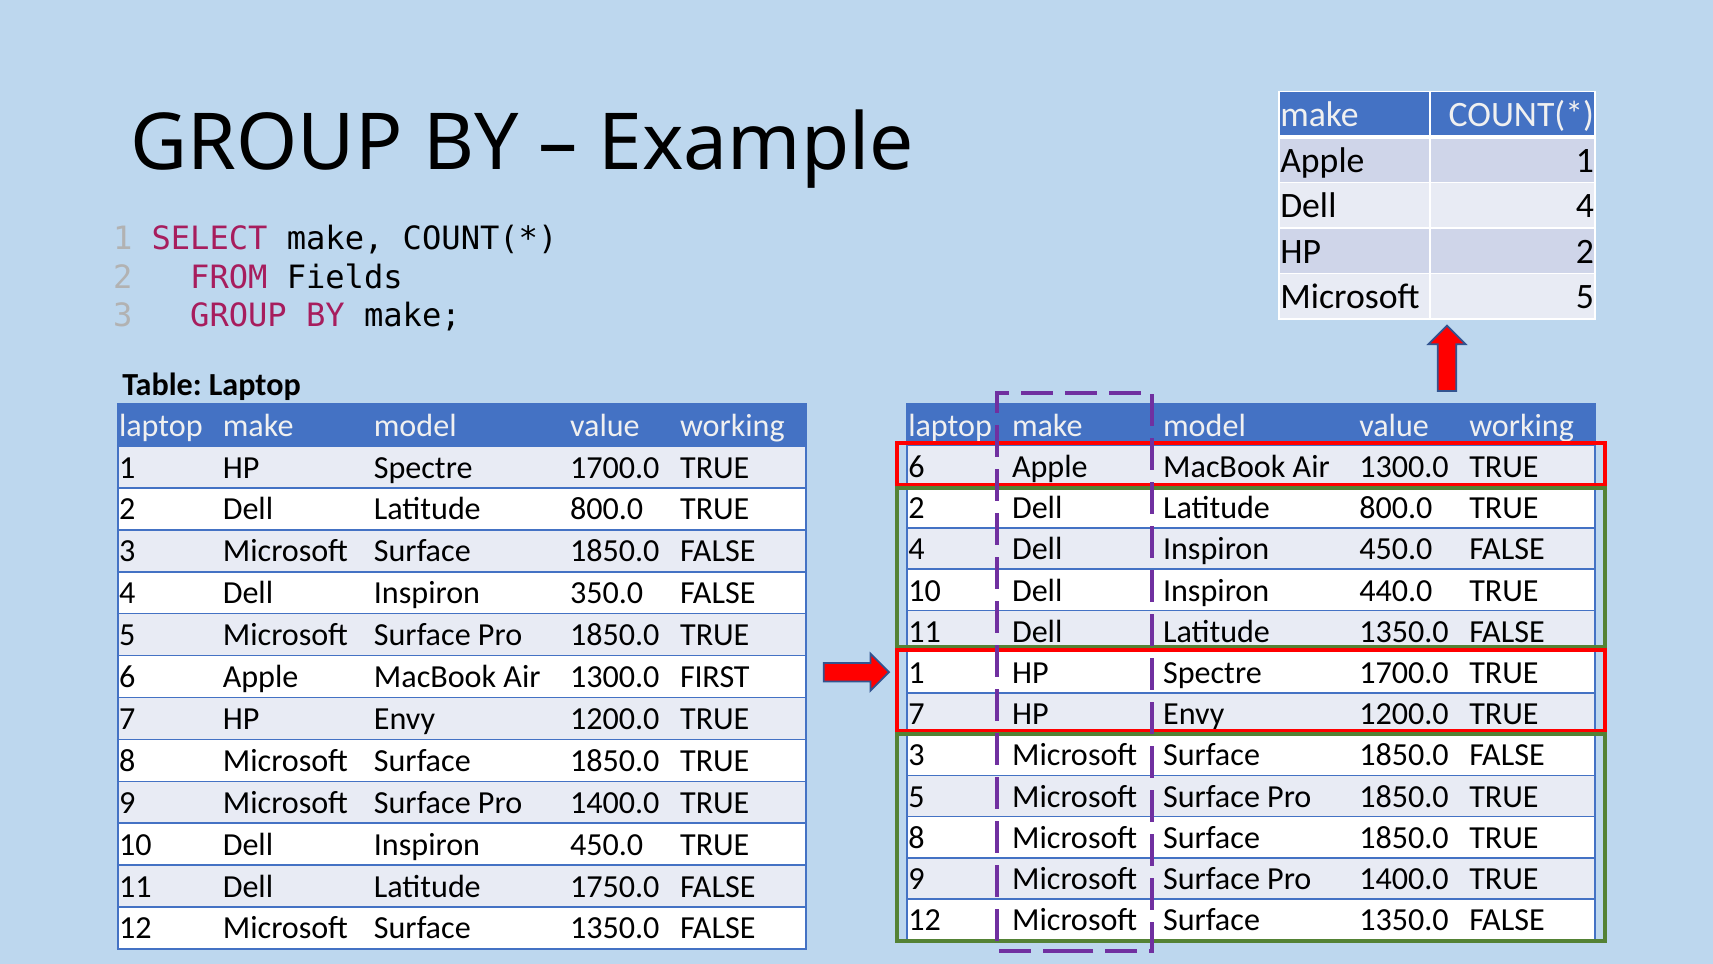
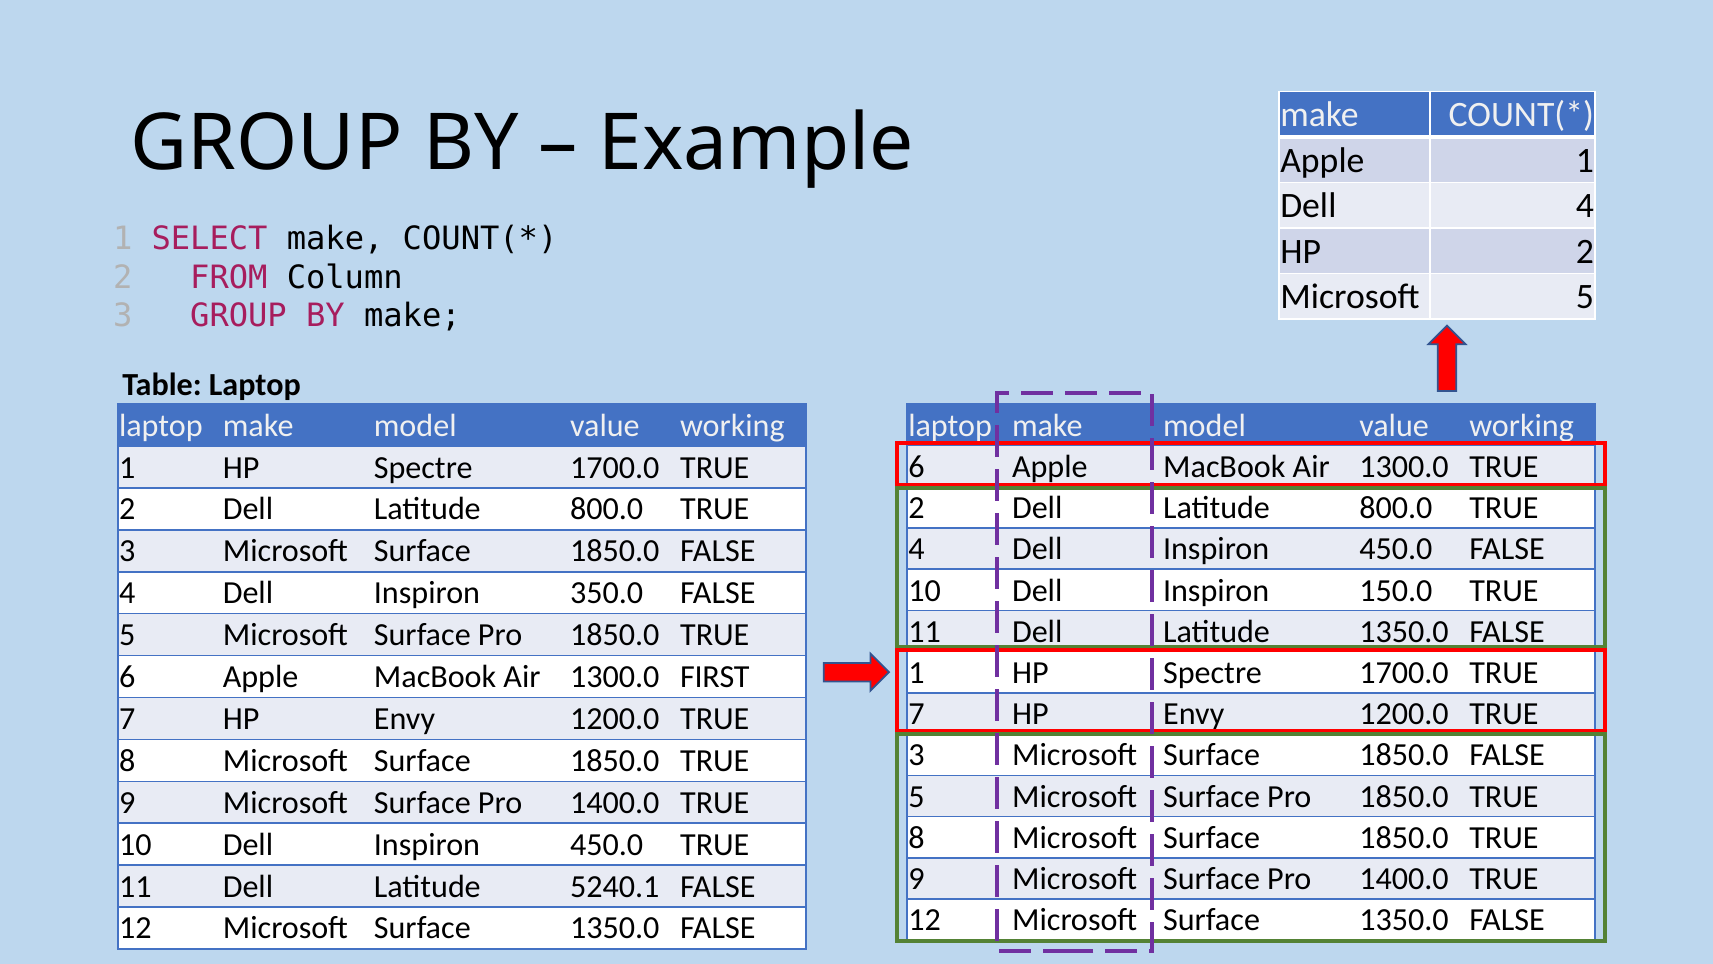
Fields: Fields -> Column (345, 278)
440.0: 440.0 -> 150.0 (1396, 590)
1750.0: 1750.0 -> 5240.1 (615, 886)
